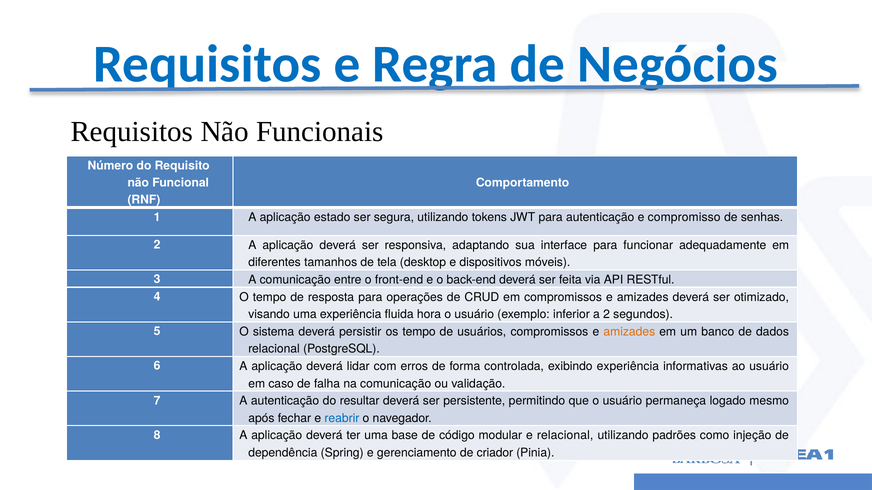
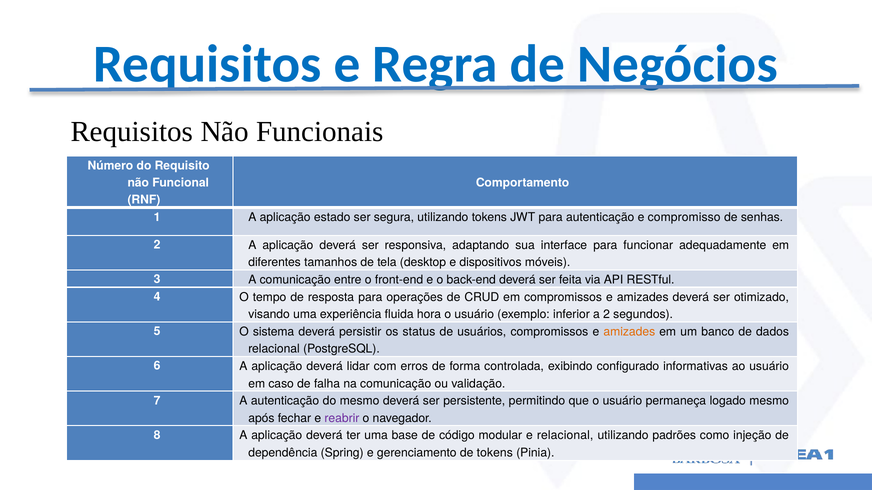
os tempo: tempo -> status (419, 332)
exibindo experiência: experiência -> configurado (628, 367)
do resultar: resultar -> mesmo (360, 401)
reabrir colour: blue -> purple (342, 419)
de criador: criador -> tokens (495, 453)
